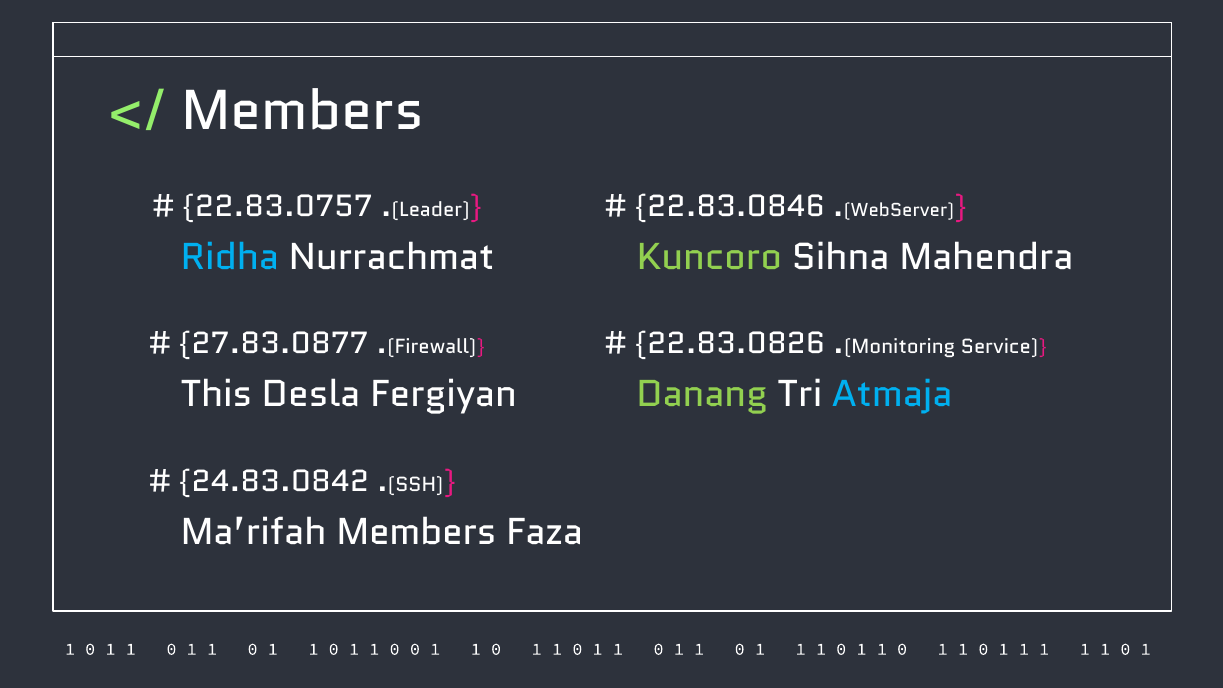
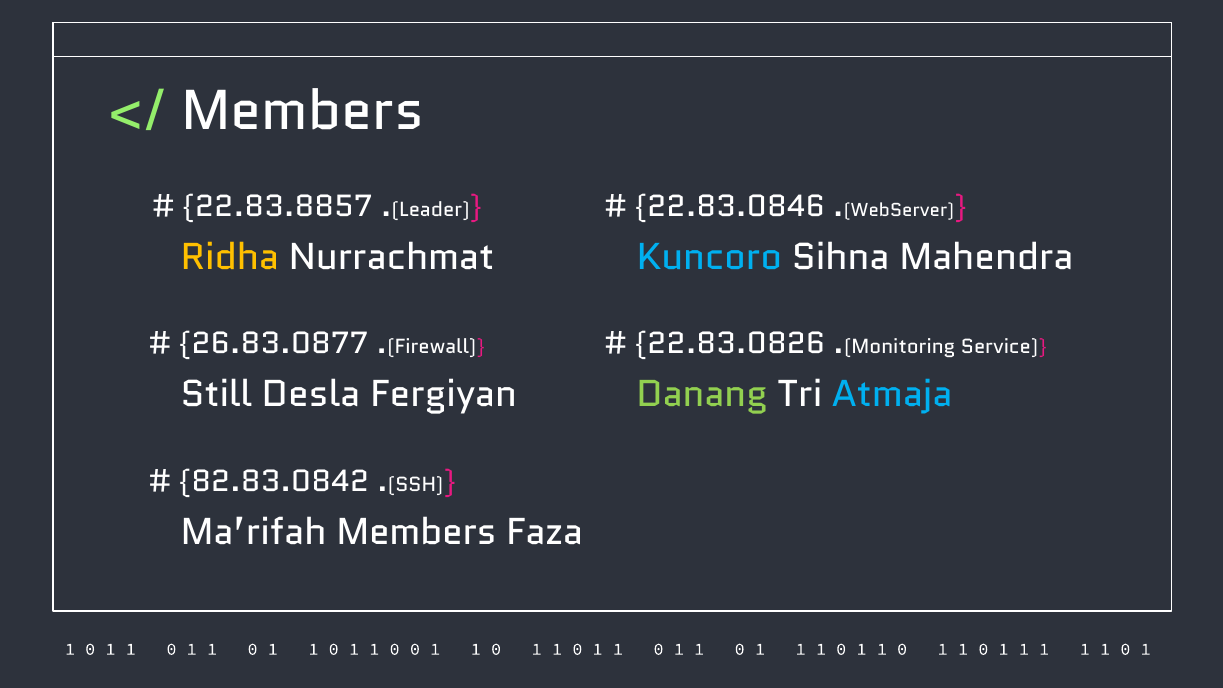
22.83.0757: 22.83.0757 -> 22.83.8857 (278, 206)
Ridha colour: light blue -> yellow (230, 257)
Kuncoro colour: light green -> light blue (709, 257)
27.83.0877: 27.83.0877 -> 26.83.0877 (274, 344)
This: This -> Still (216, 394)
24.83.0842: 24.83.0842 -> 82.83.0842 (274, 481)
